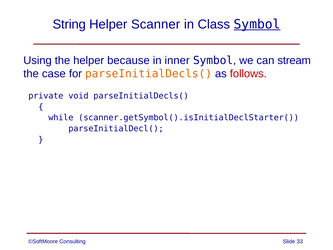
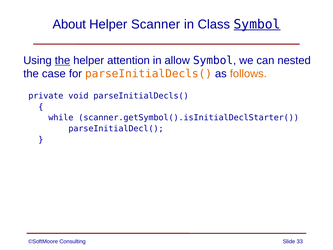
String: String -> About (69, 24)
the underline: none -> present (62, 60)
because: because -> attention (129, 60)
inner: inner -> allow (177, 60)
stream: stream -> nested (294, 60)
follows colour: red -> orange (248, 74)
